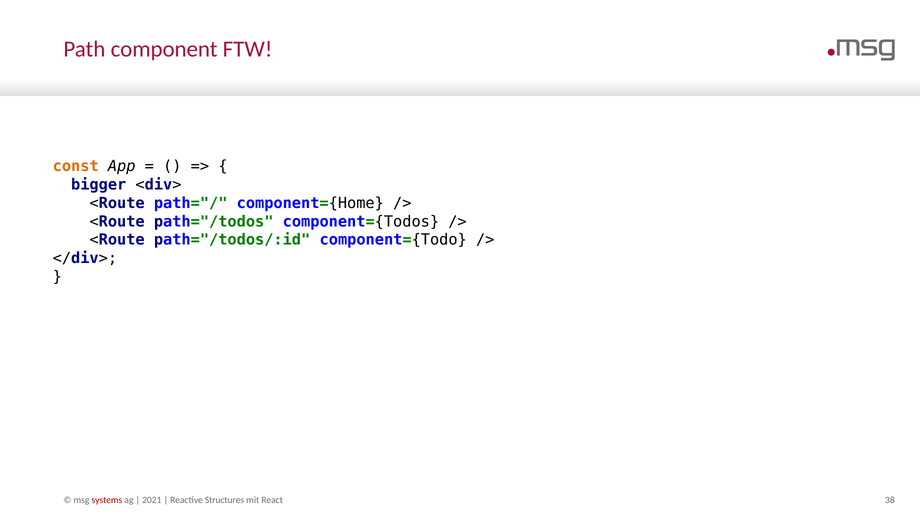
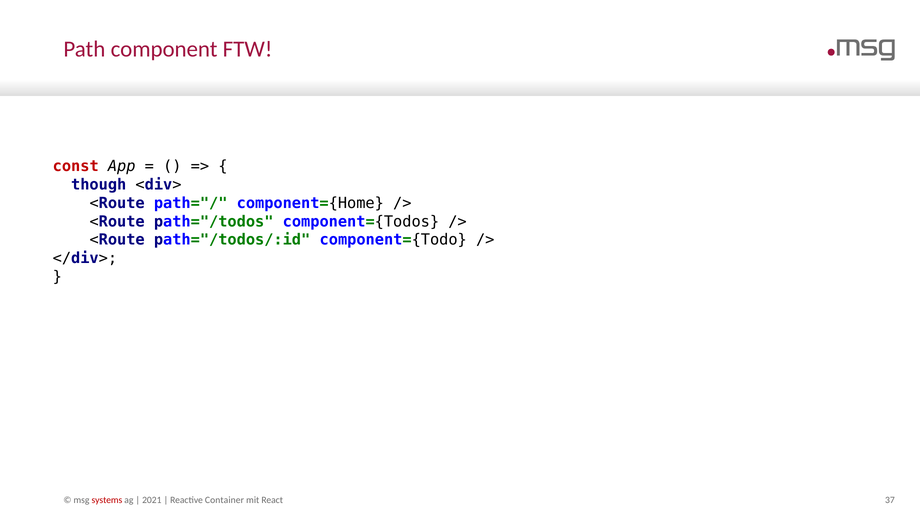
const colour: orange -> red (76, 166)
bigger: bigger -> though (99, 185)
Structures: Structures -> Container (224, 501)
38: 38 -> 37 (890, 501)
